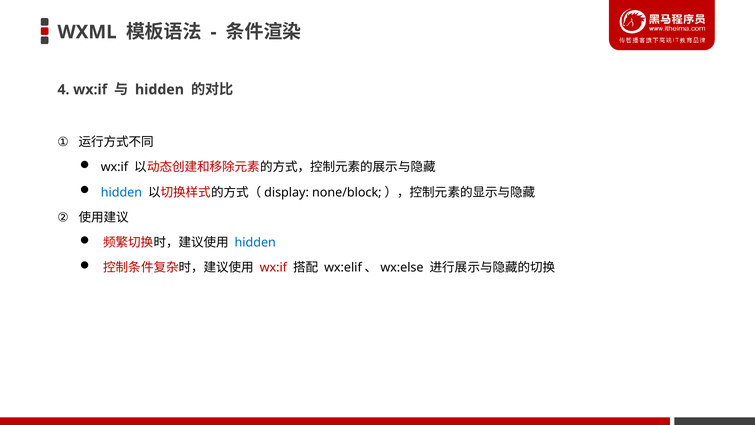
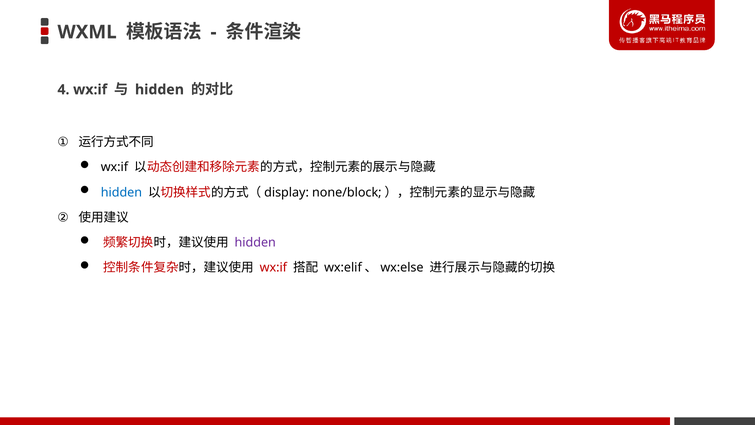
hidden colour: blue -> purple (255, 243)
